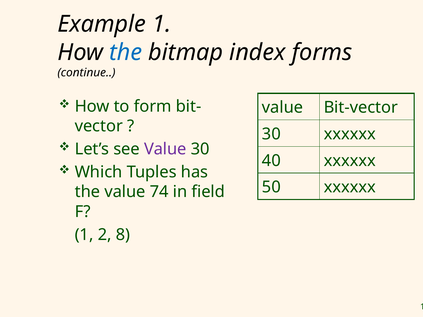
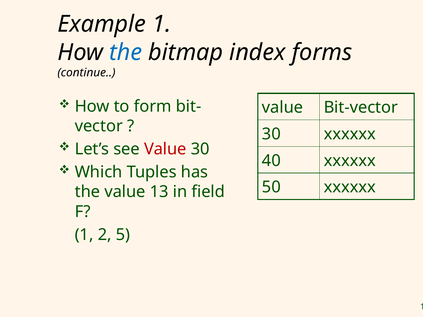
Value colour: purple -> red (165, 149)
74: 74 -> 13 (159, 192)
8: 8 -> 5 (123, 235)
